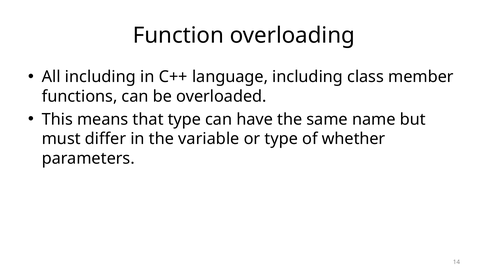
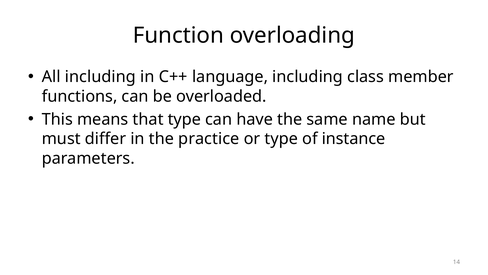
variable: variable -> practice (209, 139)
whether: whether -> instance (354, 139)
